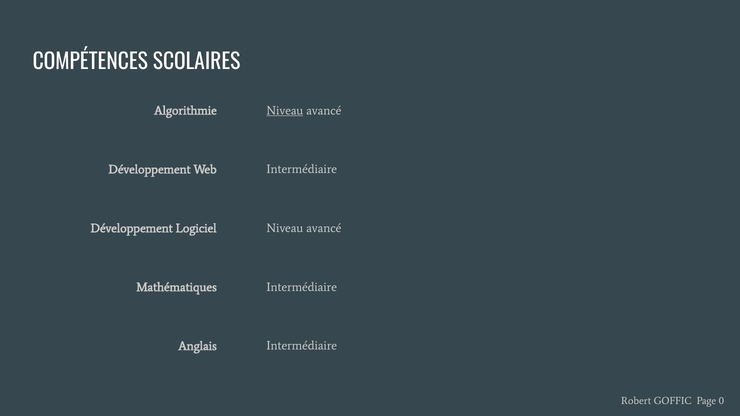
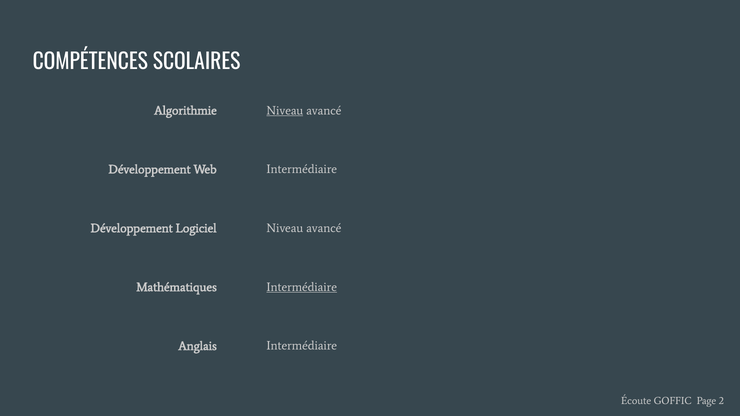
Intermédiaire underline: none -> present (302, 287)
Robert: Robert -> Écoute (636, 401)
0: 0 -> 2 (721, 401)
